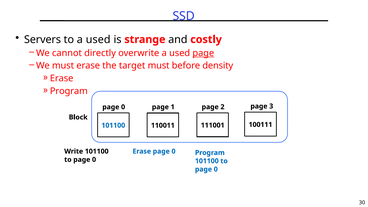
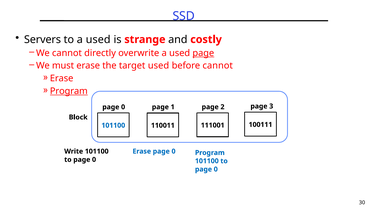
target must: must -> used (158, 66)
before density: density -> cannot (218, 66)
Program underline: none -> present (69, 91)
